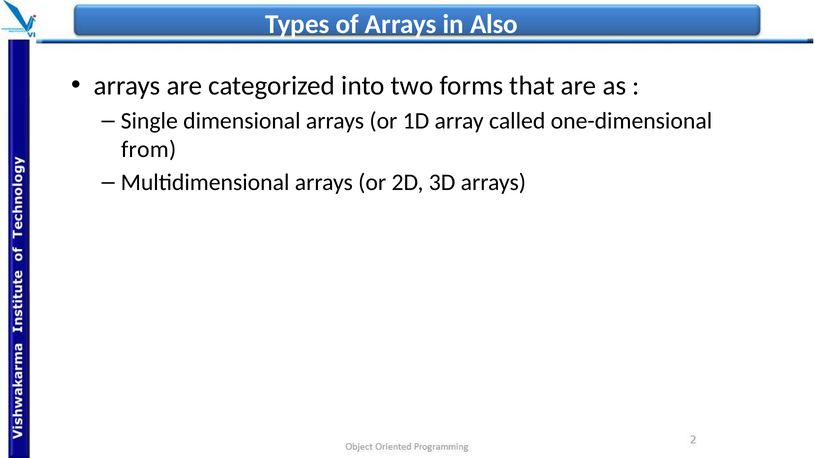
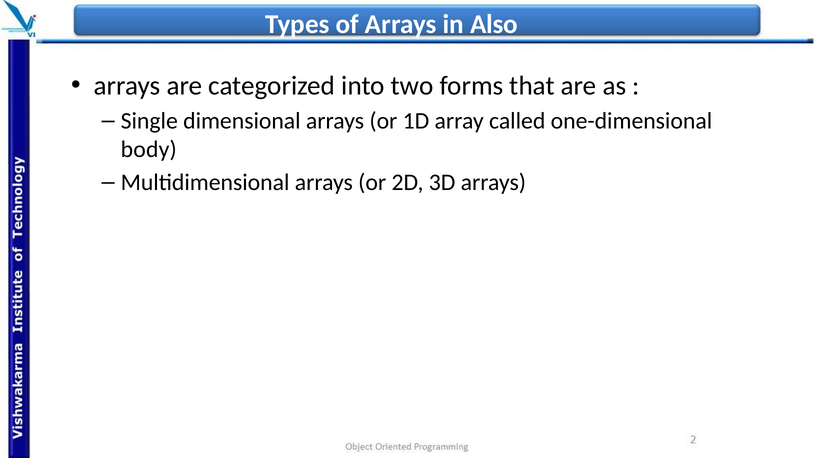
from: from -> body (149, 149)
